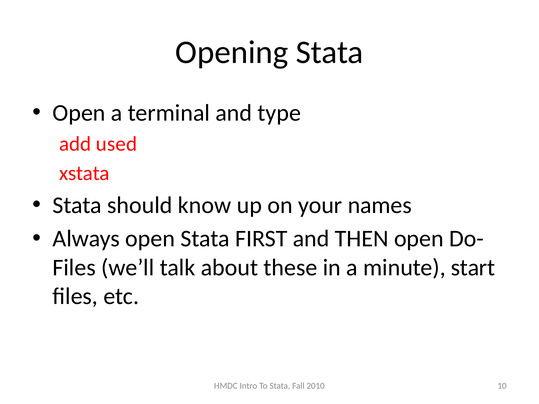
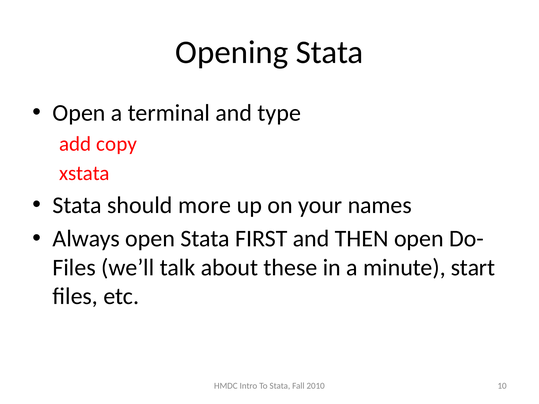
used: used -> copy (117, 144)
know: know -> more (205, 205)
